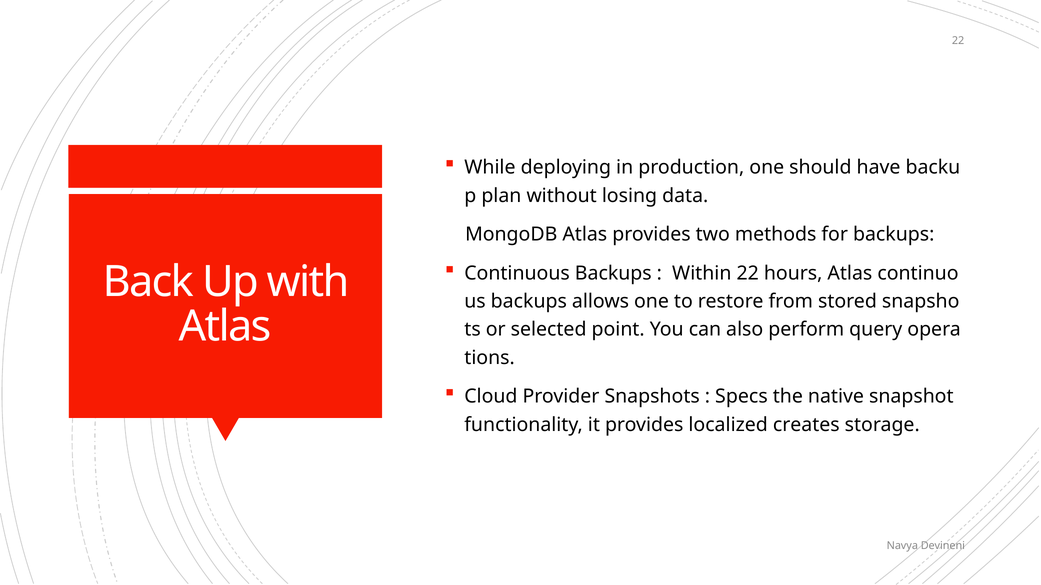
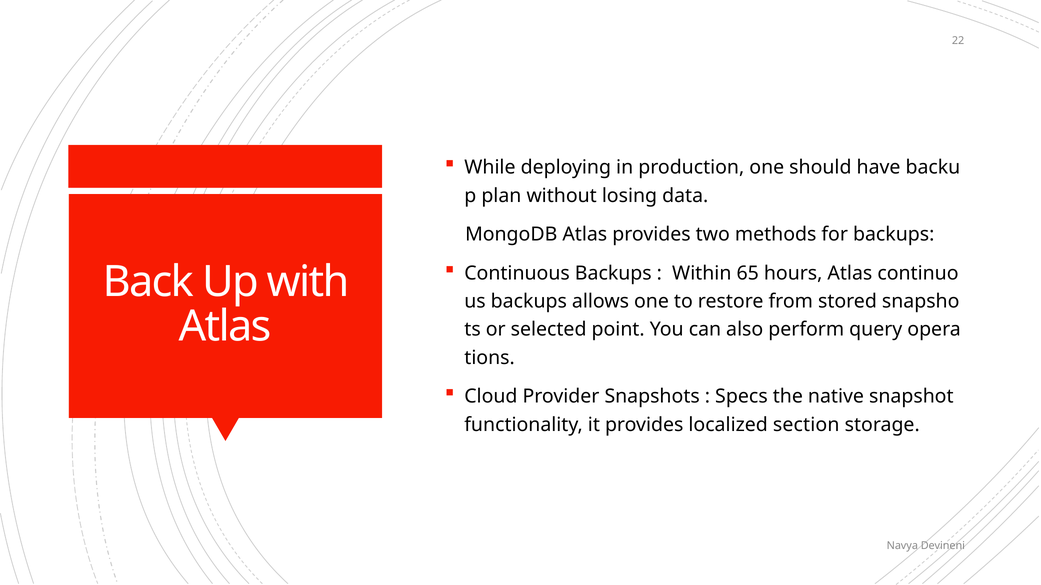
Within 22: 22 -> 65 (748, 274)
creates: creates -> section (806, 425)
